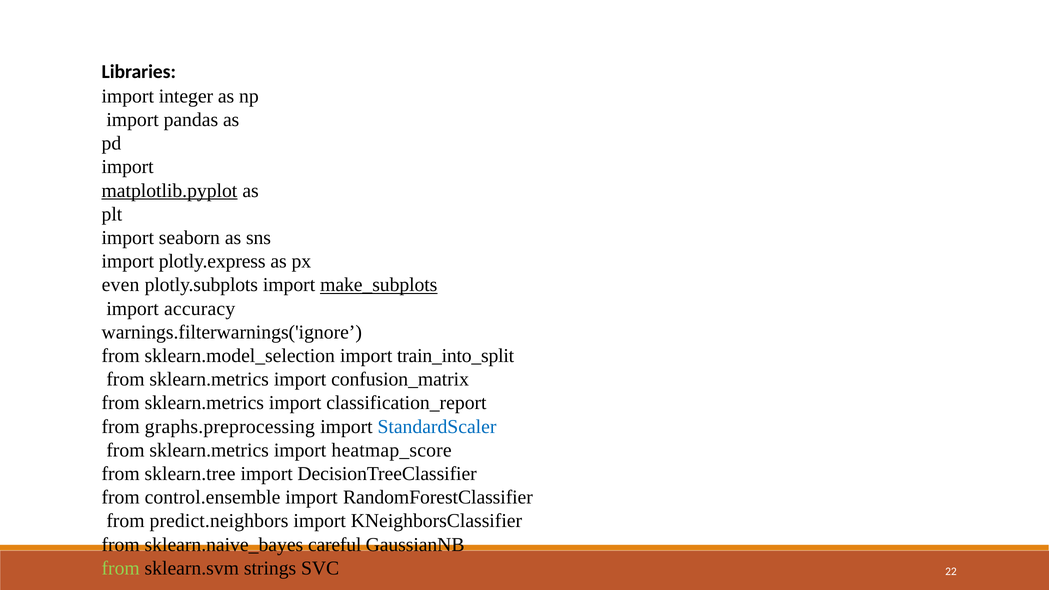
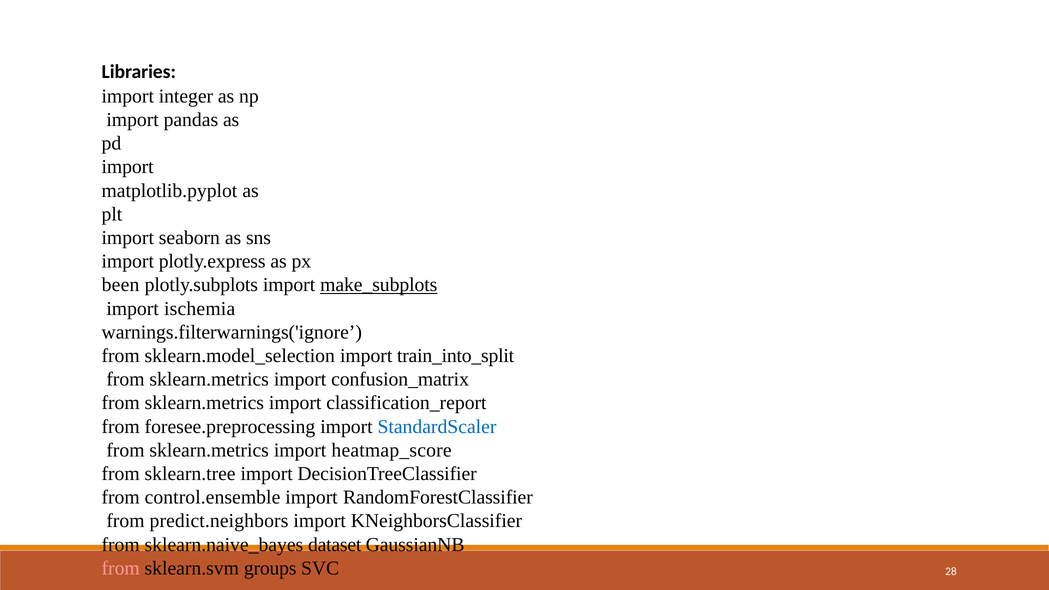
matplotlib.pyplot underline: present -> none (169, 191)
even: even -> been (121, 285)
accuracy: accuracy -> ischemia (200, 309)
graphs.preprocessing: graphs.preprocessing -> foresee.preprocessing (230, 427)
careful: careful -> dataset (335, 545)
from colour: light green -> pink (121, 568)
strings: strings -> groups (270, 568)
22: 22 -> 28 (951, 572)
